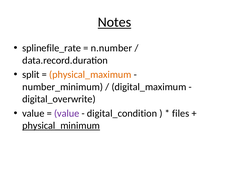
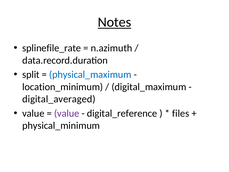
n.number: n.number -> n.azimuth (112, 48)
physical_maximum colour: orange -> blue (90, 75)
number_minimum: number_minimum -> location_minimum (63, 87)
digital_overwrite: digital_overwrite -> digital_averaged (59, 99)
digital_condition: digital_condition -> digital_reference (122, 113)
physical_minimum underline: present -> none (61, 125)
